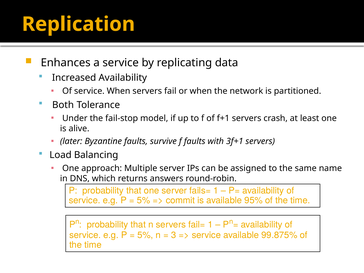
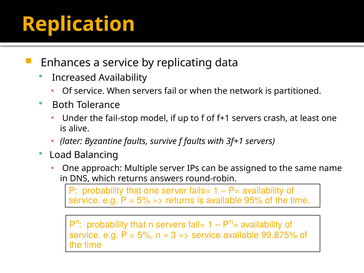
commit: commit -> returns (180, 200)
